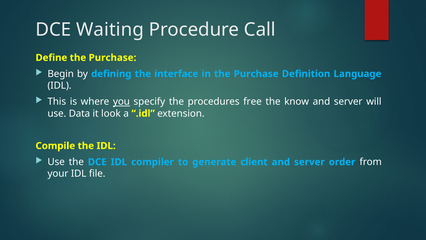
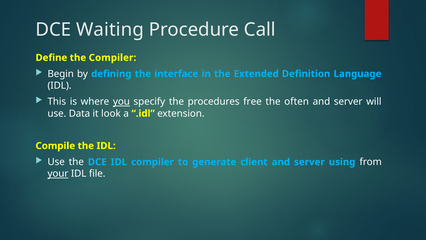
Define the Purchase: Purchase -> Compiler (112, 58)
in the Purchase: Purchase -> Extended (256, 74)
know: know -> often (297, 102)
order: order -> using (342, 162)
your underline: none -> present (58, 173)
